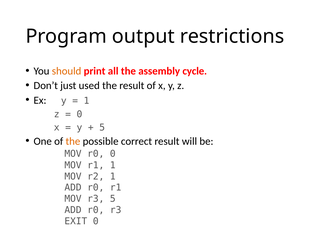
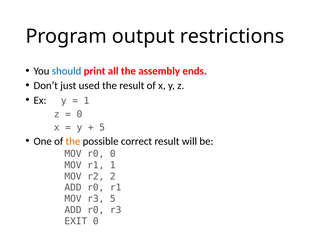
should colour: orange -> blue (67, 71)
cycle: cycle -> ends (195, 71)
r2 1: 1 -> 2 (113, 176)
